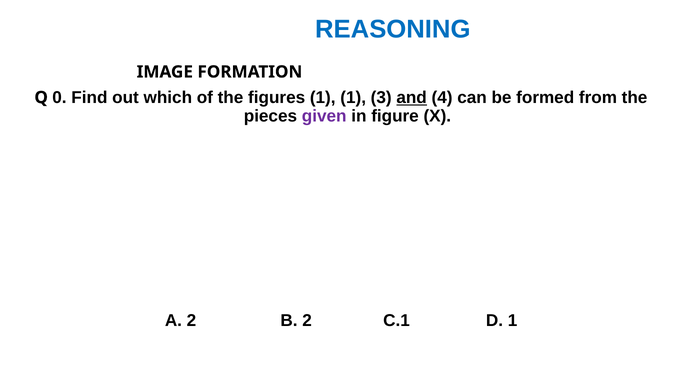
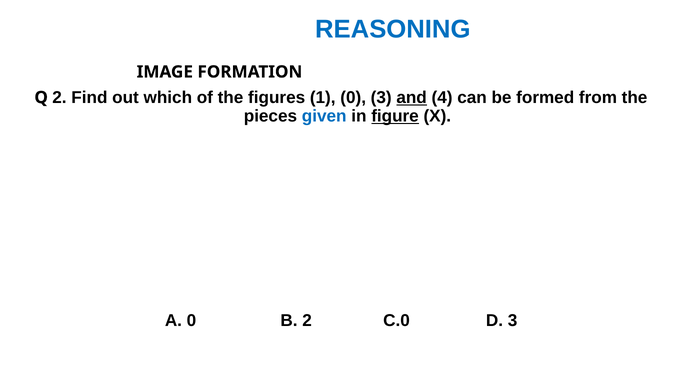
Q 0: 0 -> 2 (59, 98)
1 1: 1 -> 0 (353, 98)
given colour: purple -> blue (324, 116)
figure underline: none -> present (395, 116)
A 2: 2 -> 0 (191, 321)
C.1: C.1 -> C.0 (397, 321)
D 1: 1 -> 3 (513, 321)
